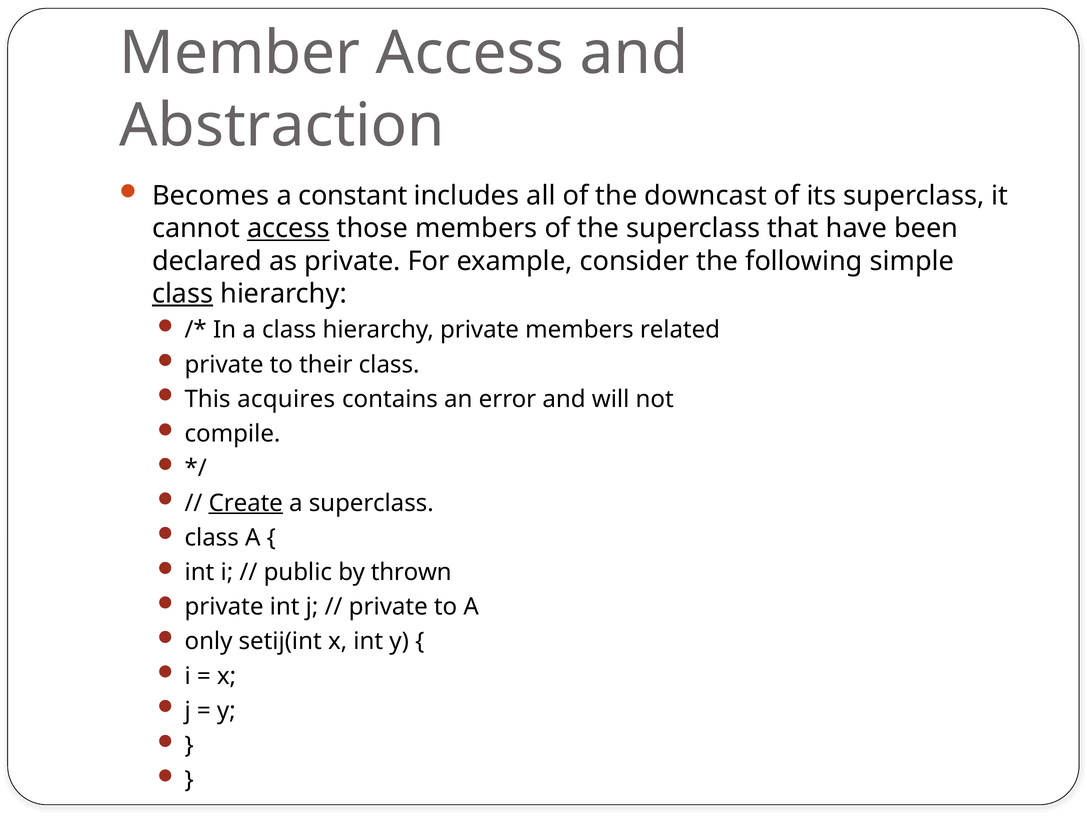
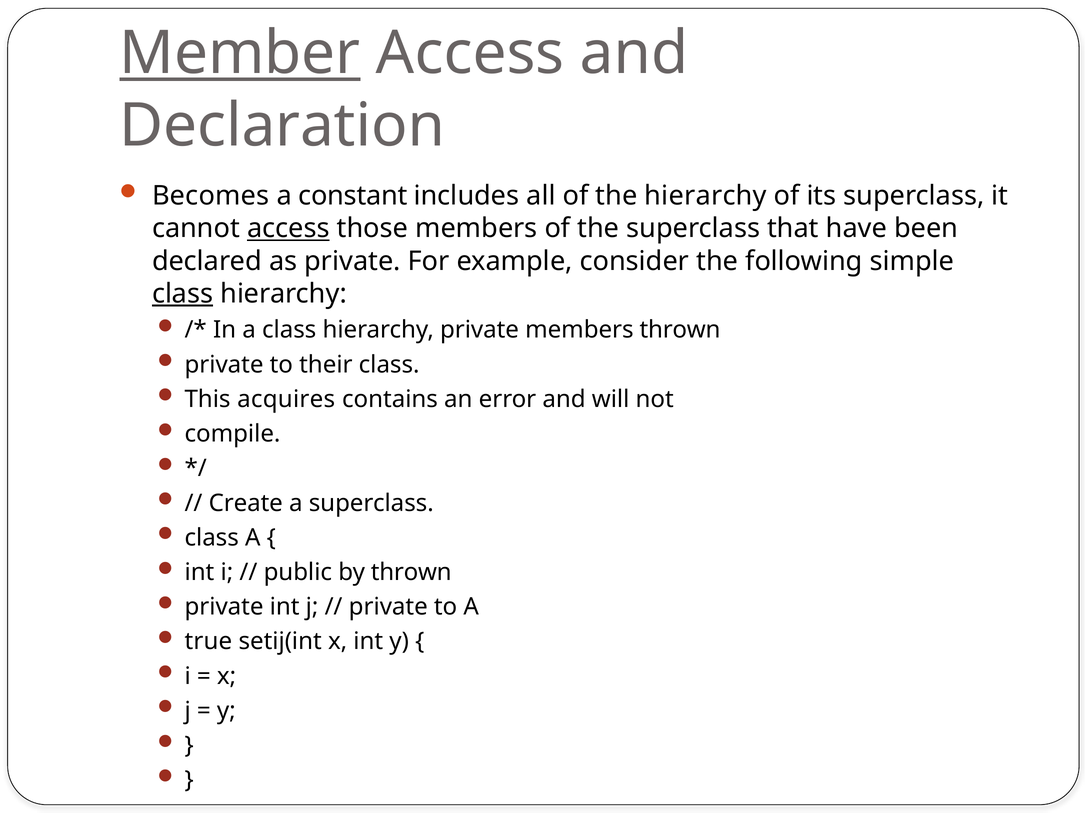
Member underline: none -> present (240, 53)
Abstraction: Abstraction -> Declaration (282, 126)
the downcast: downcast -> hierarchy (706, 196)
members related: related -> thrown (680, 330)
Create underline: present -> none (246, 503)
only: only -> true (208, 641)
